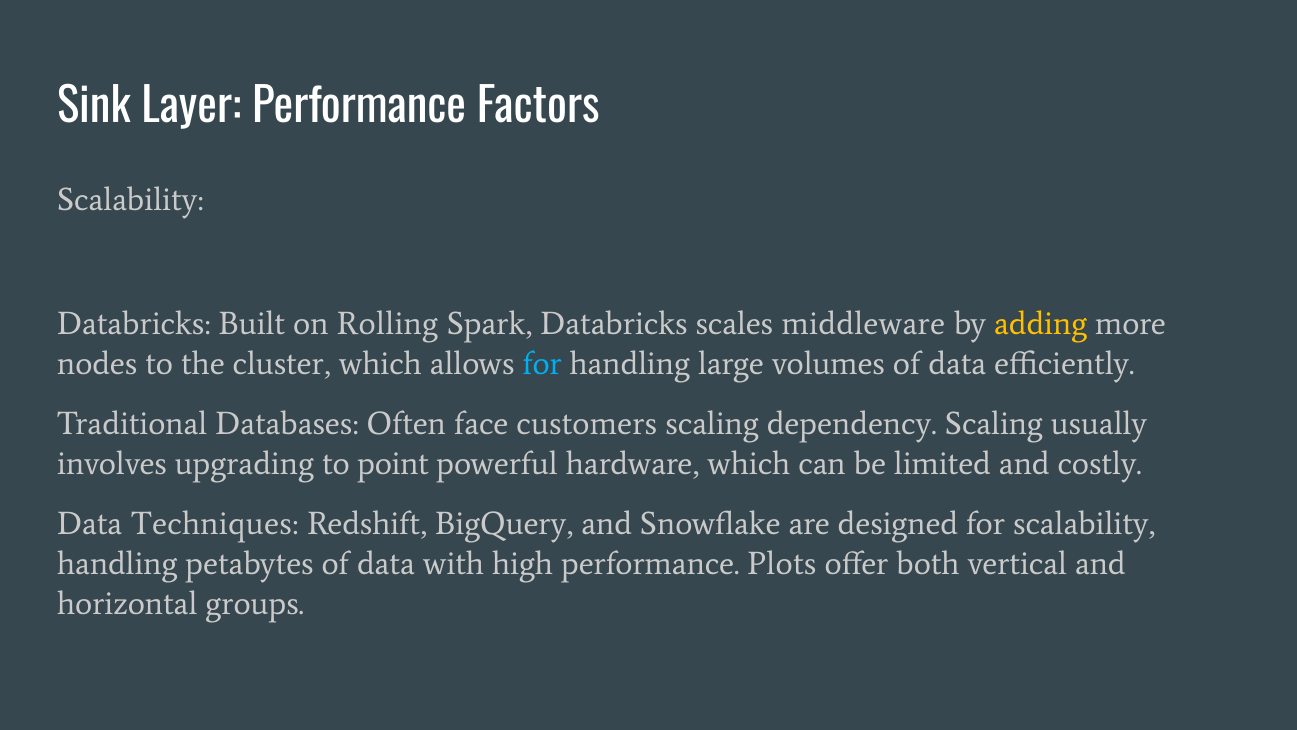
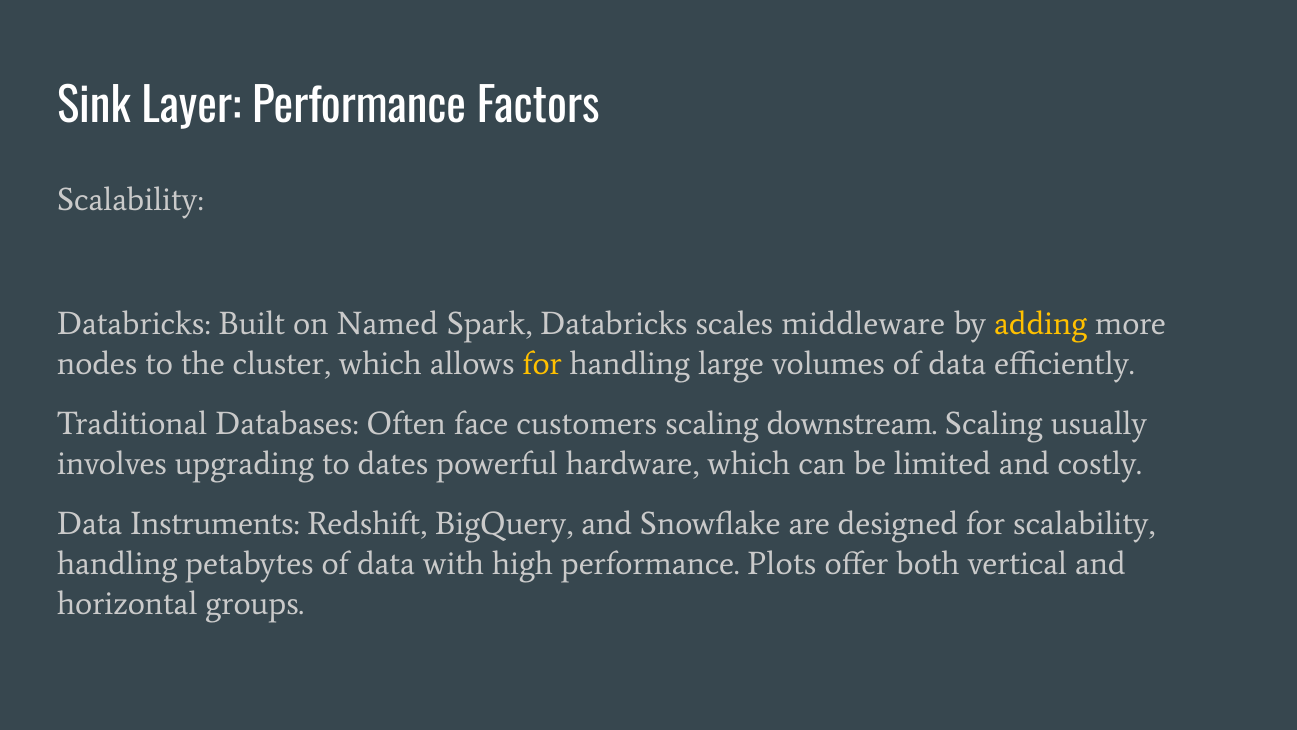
Rolling: Rolling -> Named (387, 323)
for colour: light blue -> yellow (542, 363)
dependency: dependency -> downstream (852, 423)
point: point -> dates (393, 463)
Techniques: Techniques -> Instruments (215, 523)
